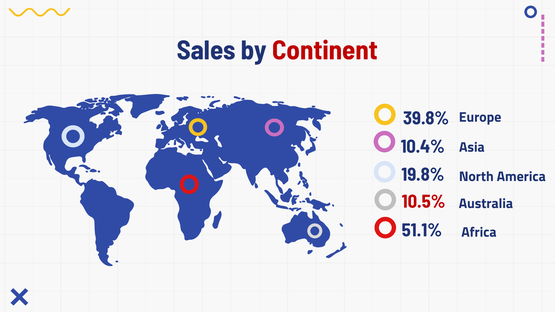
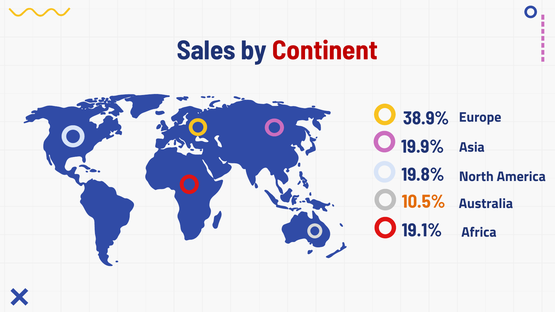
39.8%: 39.8% -> 38.9% (426, 119)
10.4%: 10.4% -> 19.9% (423, 147)
10.5% colour: red -> orange (424, 202)
51.1%: 51.1% -> 19.1% (422, 230)
